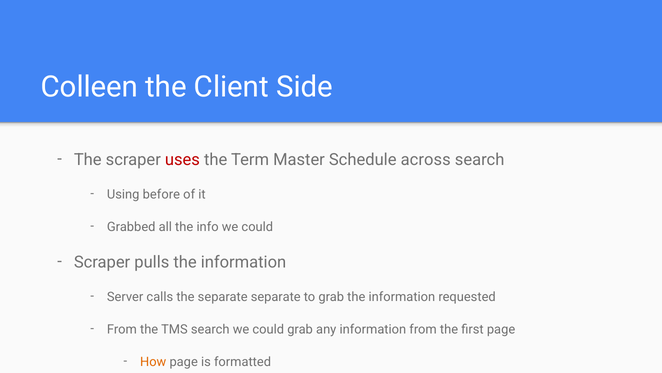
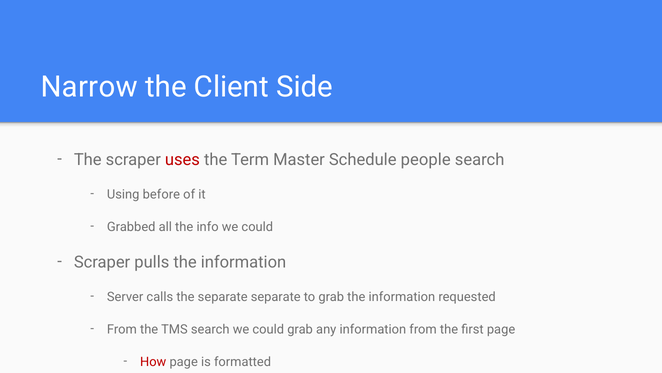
Colleen: Colleen -> Narrow (89, 87)
across: across -> people (426, 160)
How colour: orange -> red (153, 361)
